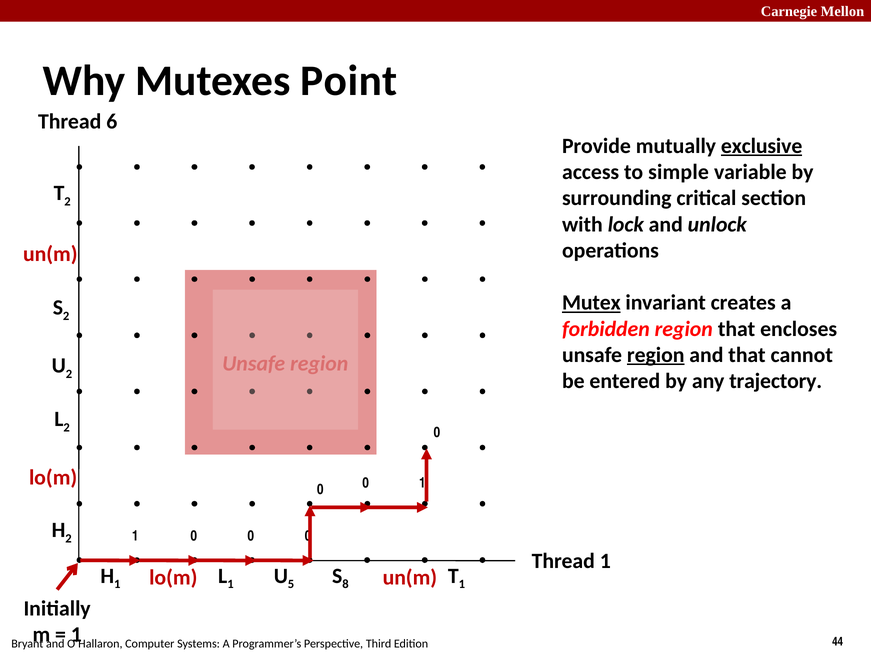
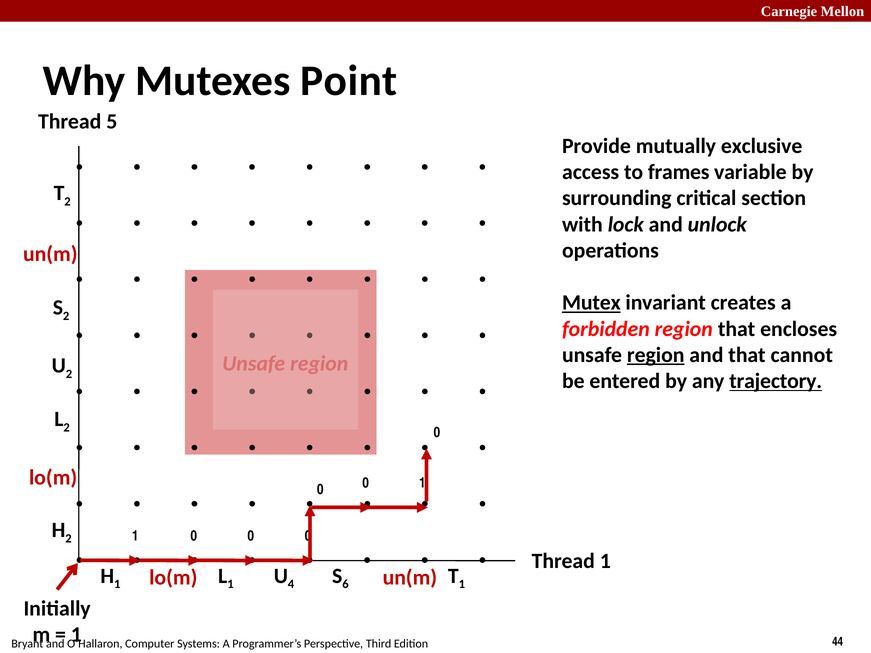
6: 6 -> 5 (112, 122)
exclusive underline: present -> none (762, 146)
simple: simple -> frames (679, 172)
trajectory underline: none -> present (776, 381)
5: 5 -> 4 (291, 585)
8: 8 -> 6 (345, 585)
